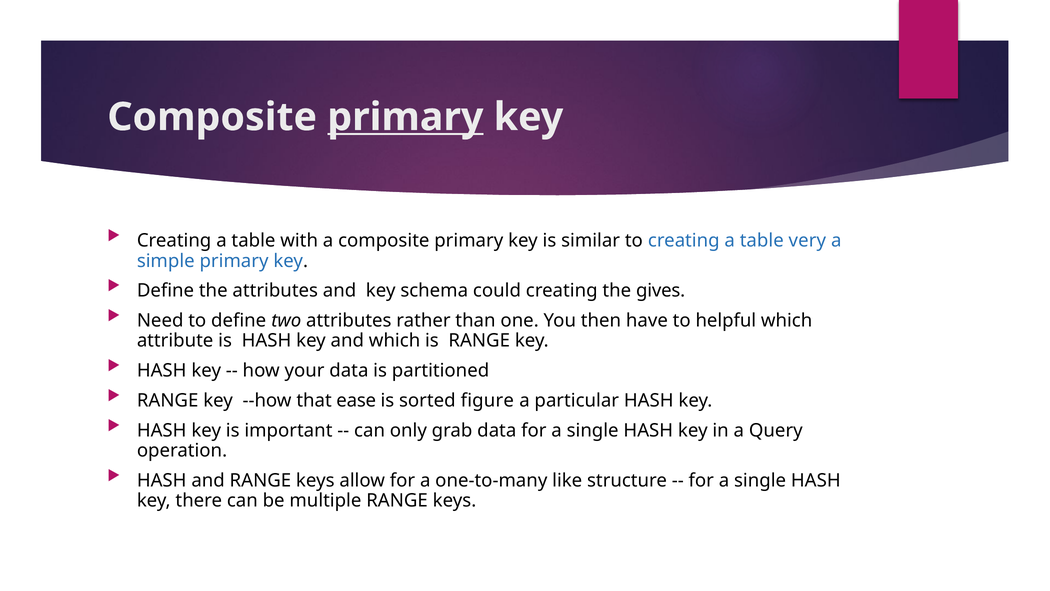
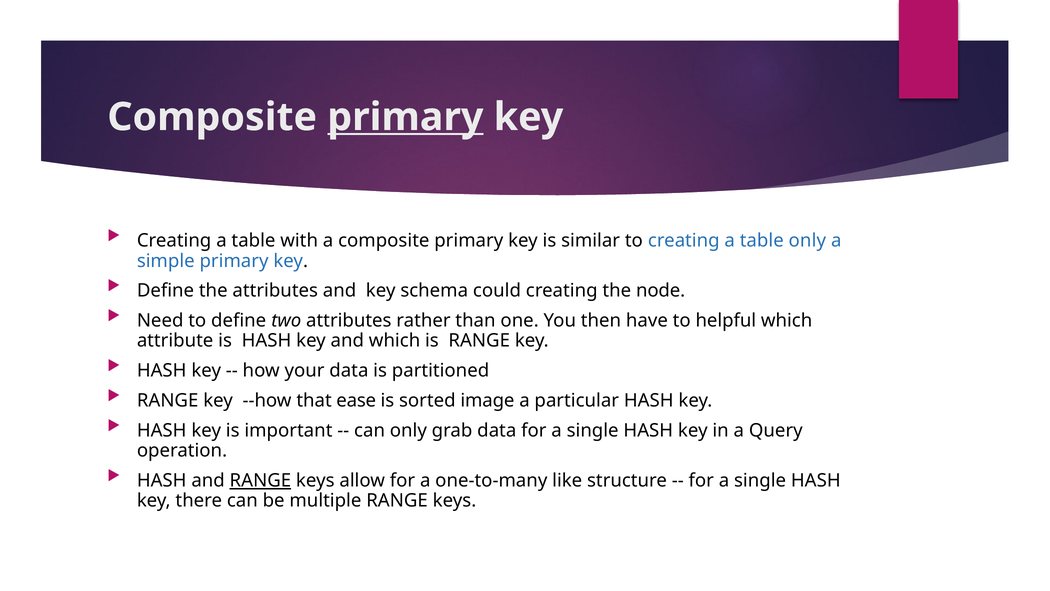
table very: very -> only (807, 241)
gives: gives -> node (661, 291)
figure: figure -> image (487, 400)
RANGE underline: none -> present (260, 480)
